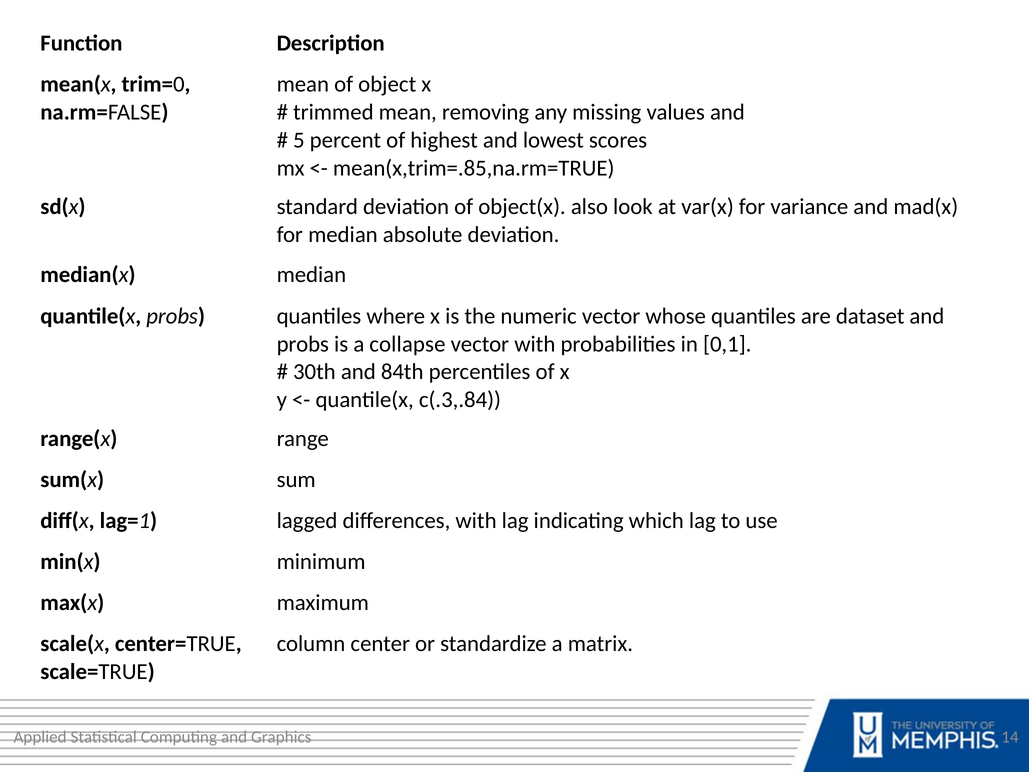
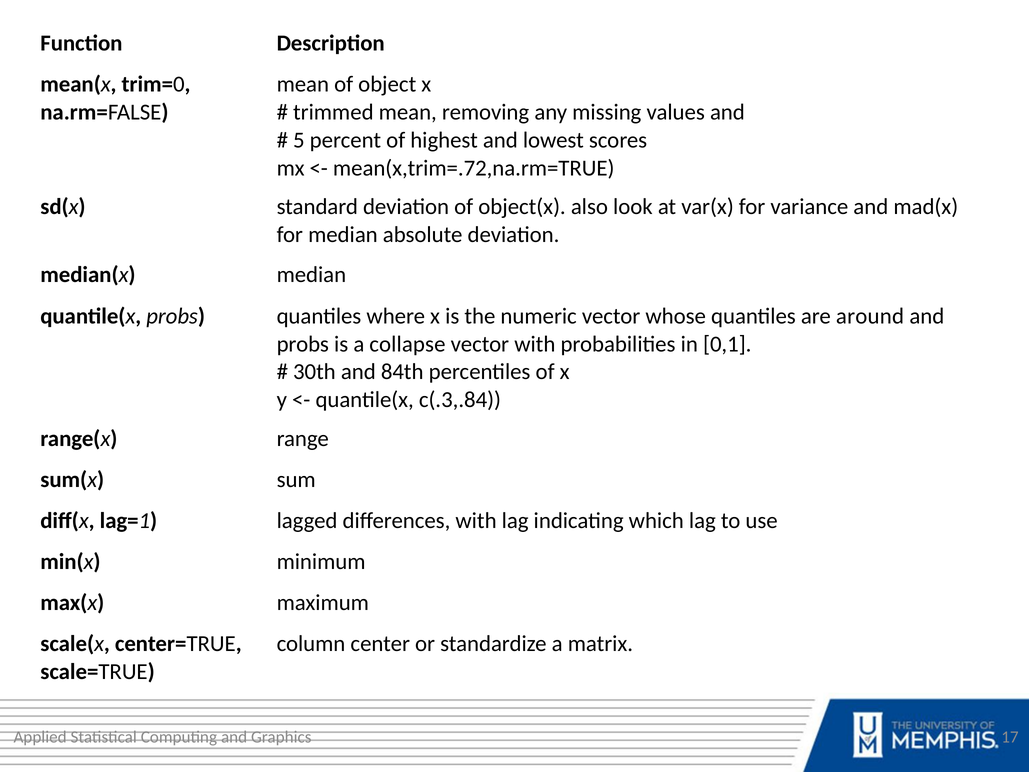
mean(x,trim=.85,na.rm=TRUE: mean(x,trim=.85,na.rm=TRUE -> mean(x,trim=.72,na.rm=TRUE (474, 168)
dataset: dataset -> around (870, 316)
14: 14 -> 17 (1010, 737)
